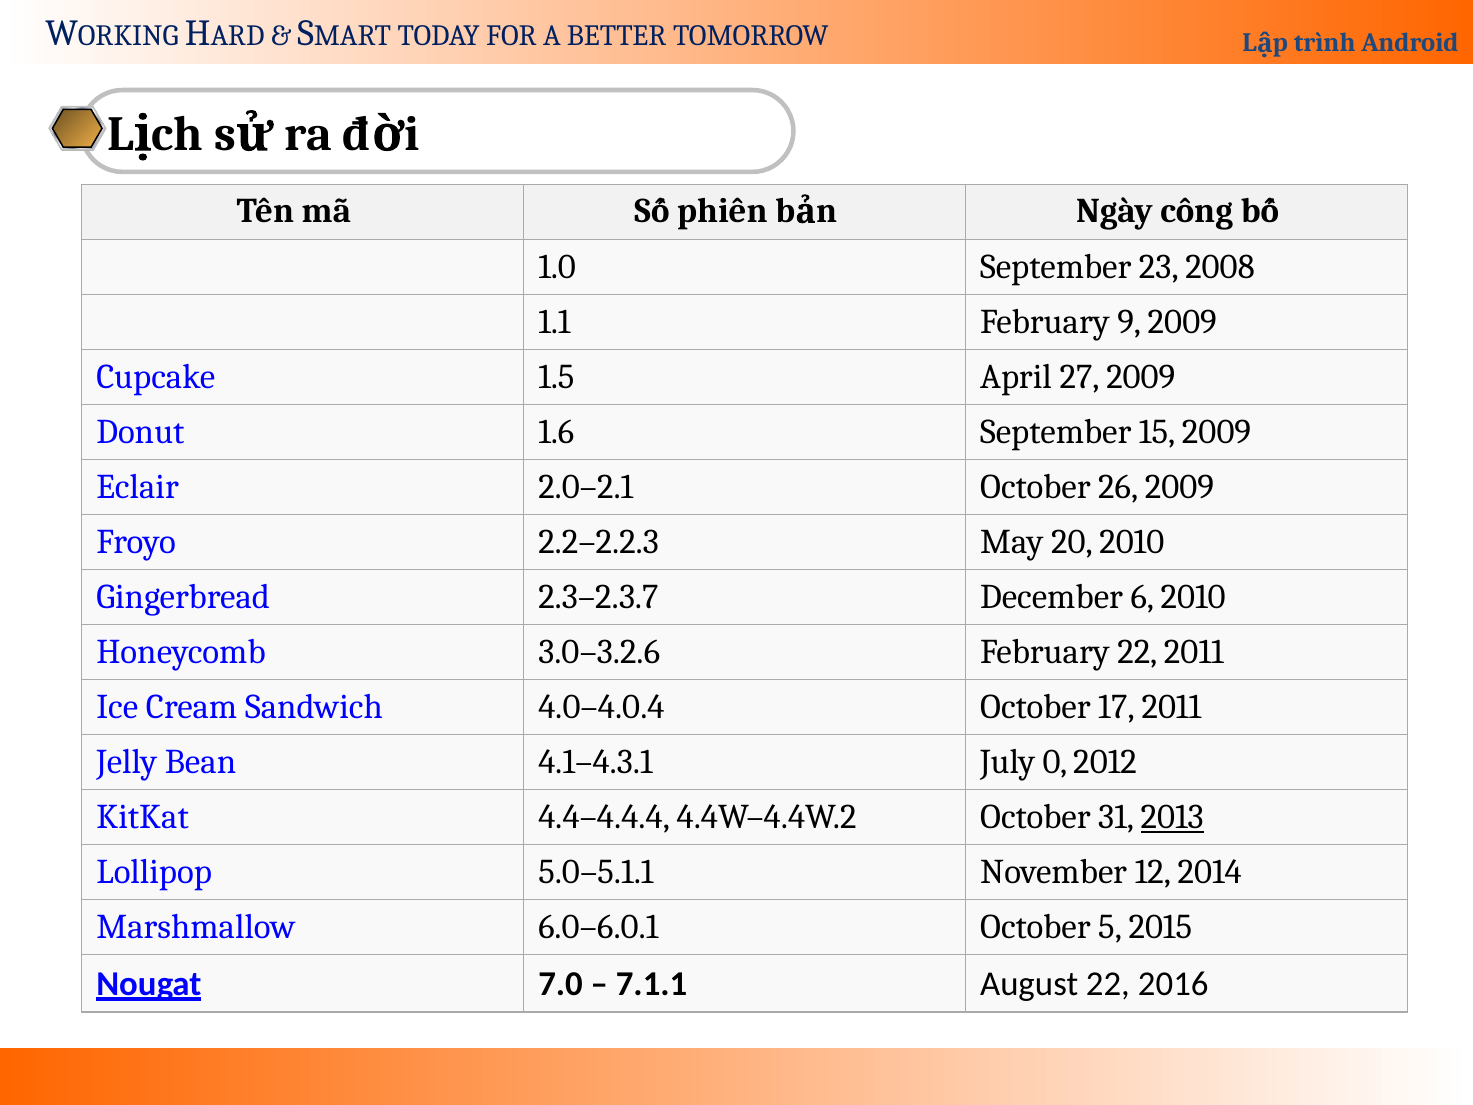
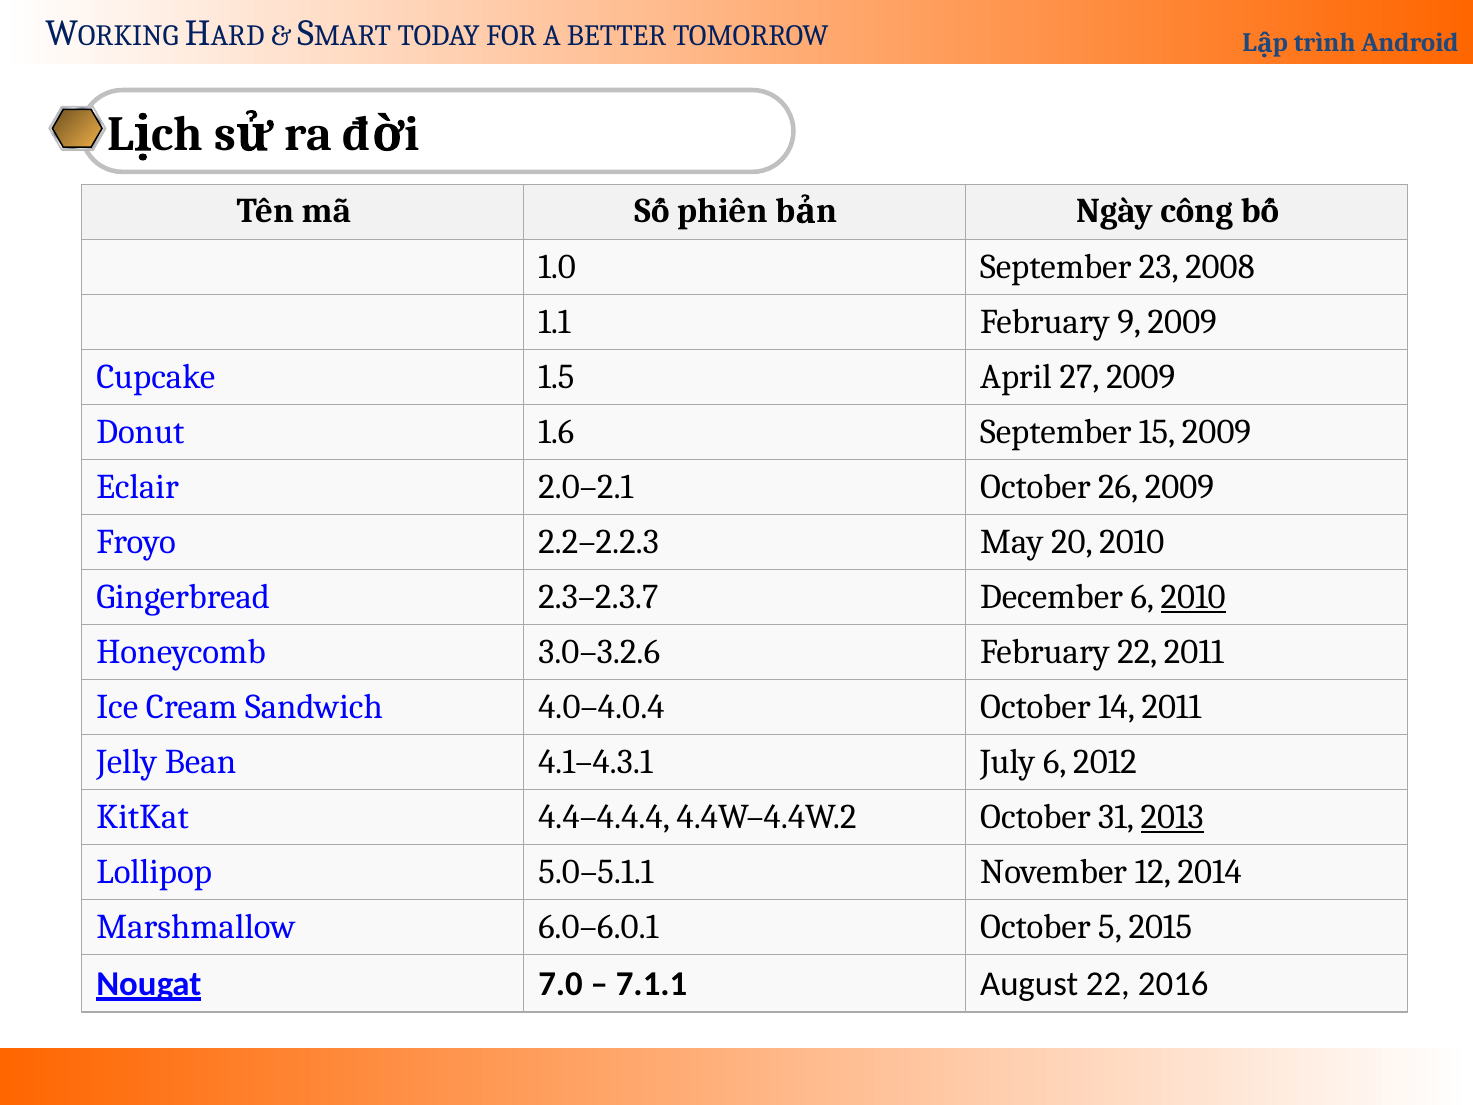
2010 underline: none -> present (1193, 597)
17: 17 -> 14 (1117, 707)
July 0: 0 -> 6 (1055, 762)
